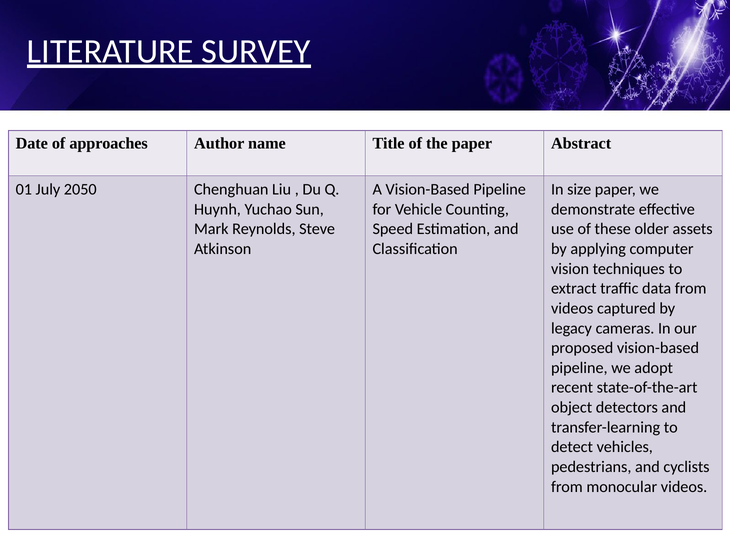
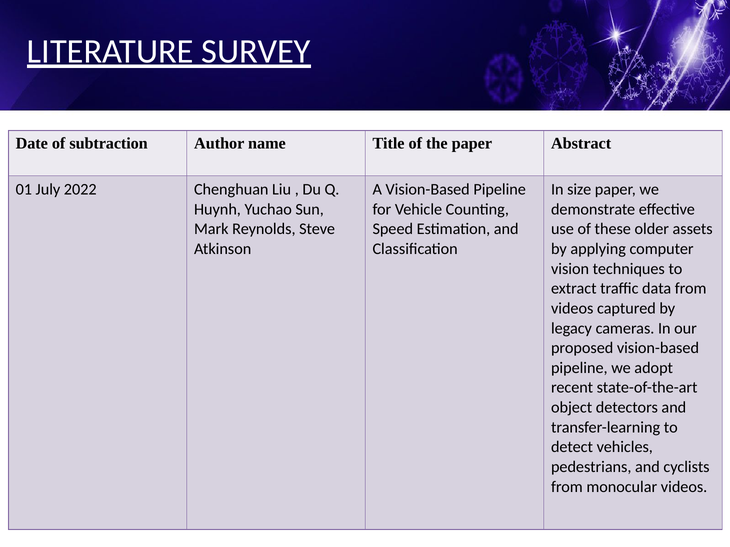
approaches: approaches -> subtraction (109, 143)
2050: 2050 -> 2022 (80, 190)
